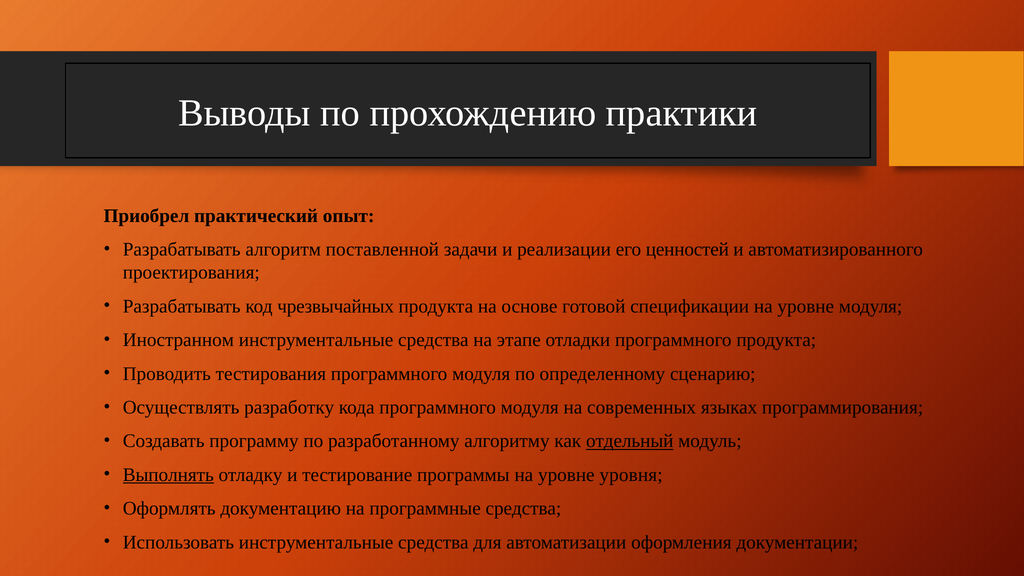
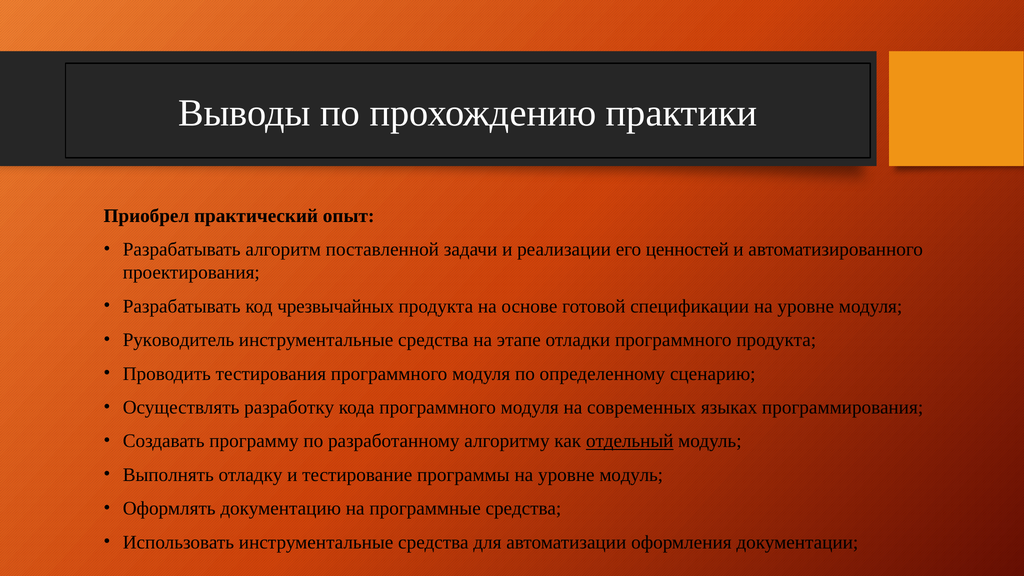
Иностранном: Иностранном -> Руководитель (178, 340)
Выполнять underline: present -> none (168, 475)
уровне уровня: уровня -> модуль (631, 475)
